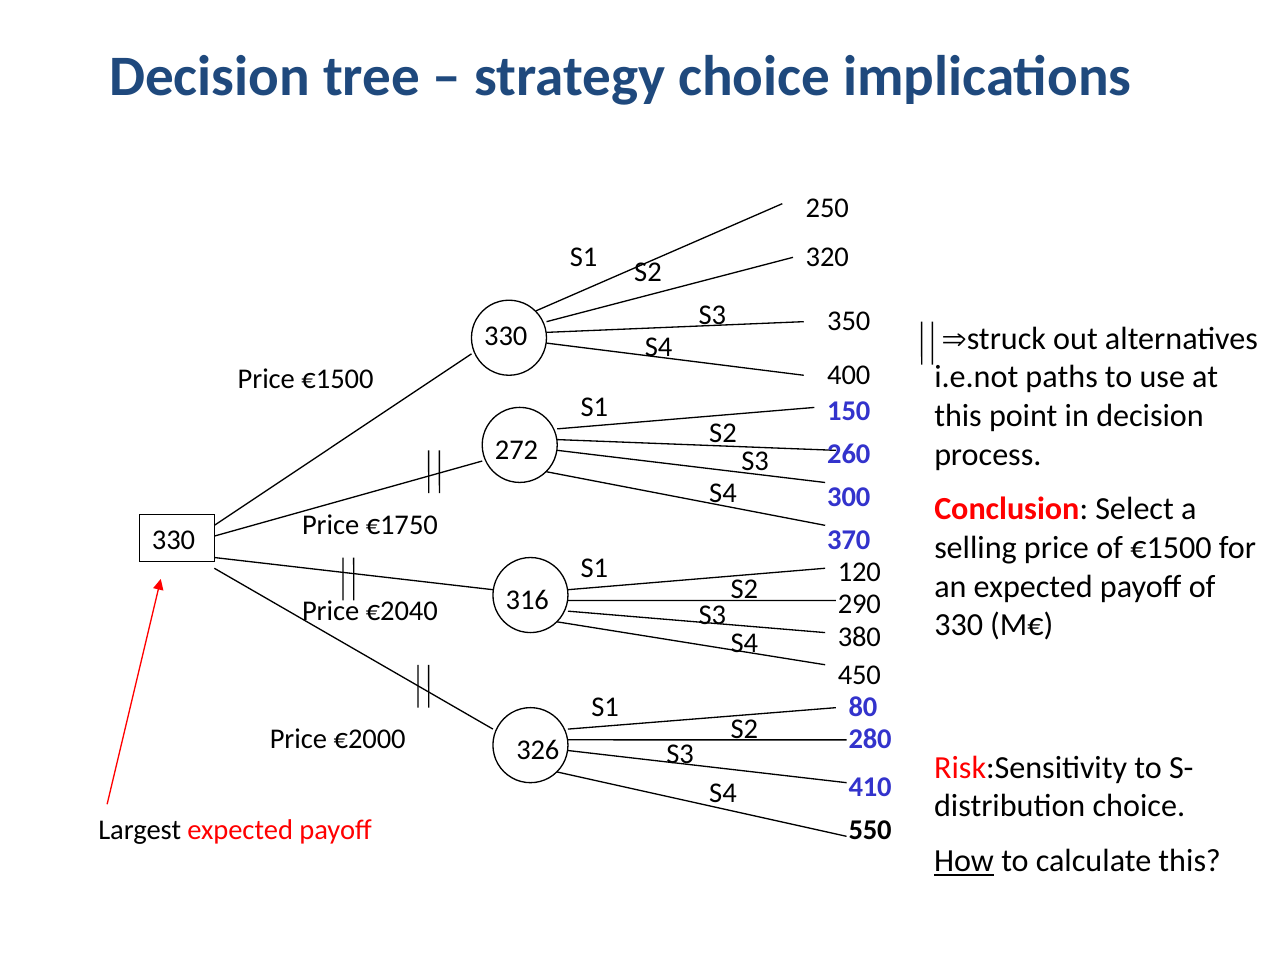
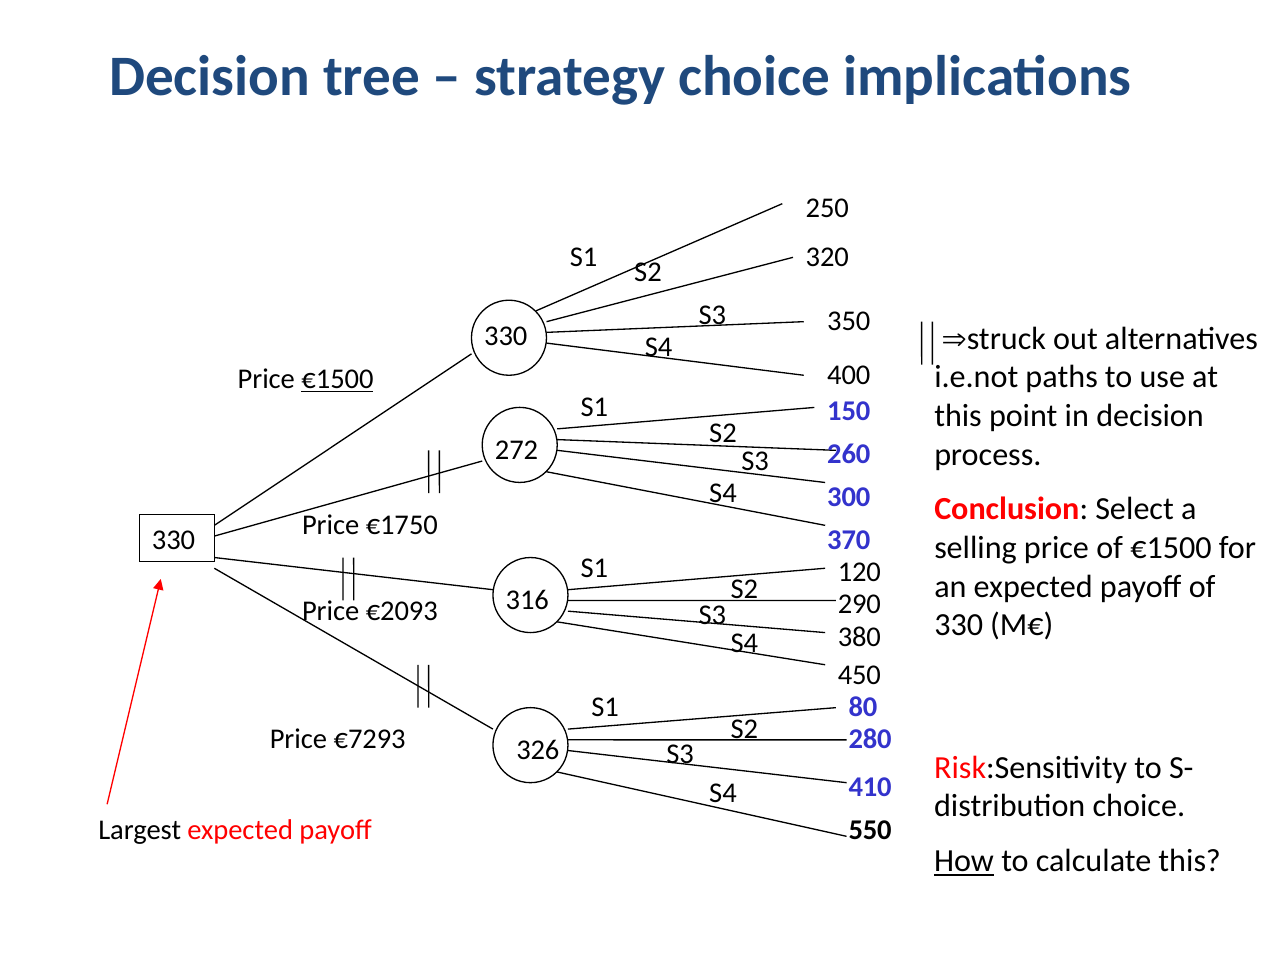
€1500 underline: none -> present (338, 379)
€2040: €2040 -> €2093 (402, 610)
€2000: €2000 -> €7293 (370, 739)
